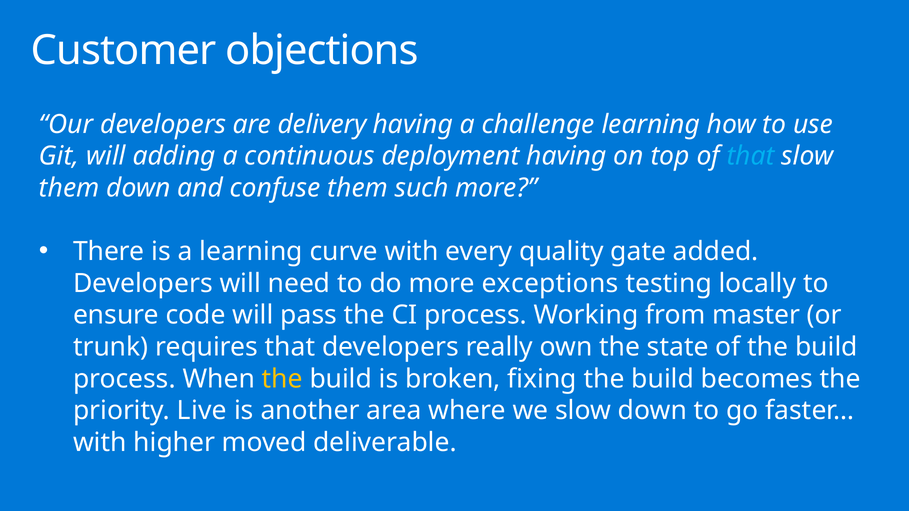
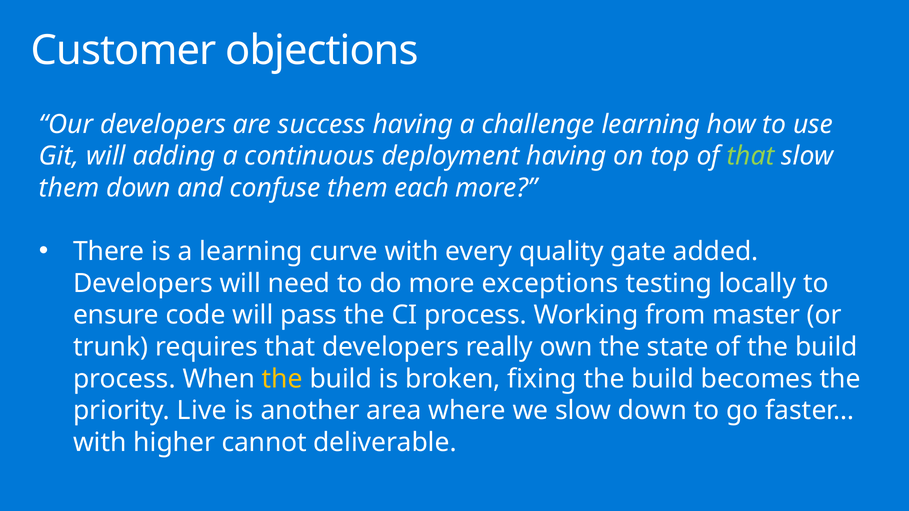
delivery: delivery -> success (322, 124)
that colour: light blue -> light green (751, 156)
such: such -> each (422, 188)
moved: moved -> cannot (264, 443)
